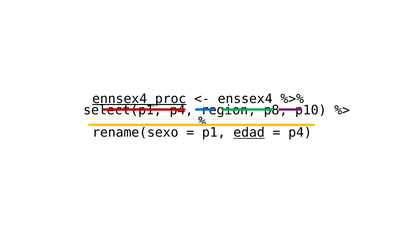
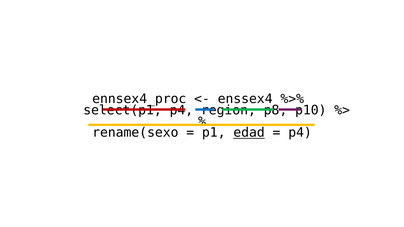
ennsex4_proc underline: present -> none (139, 99)
